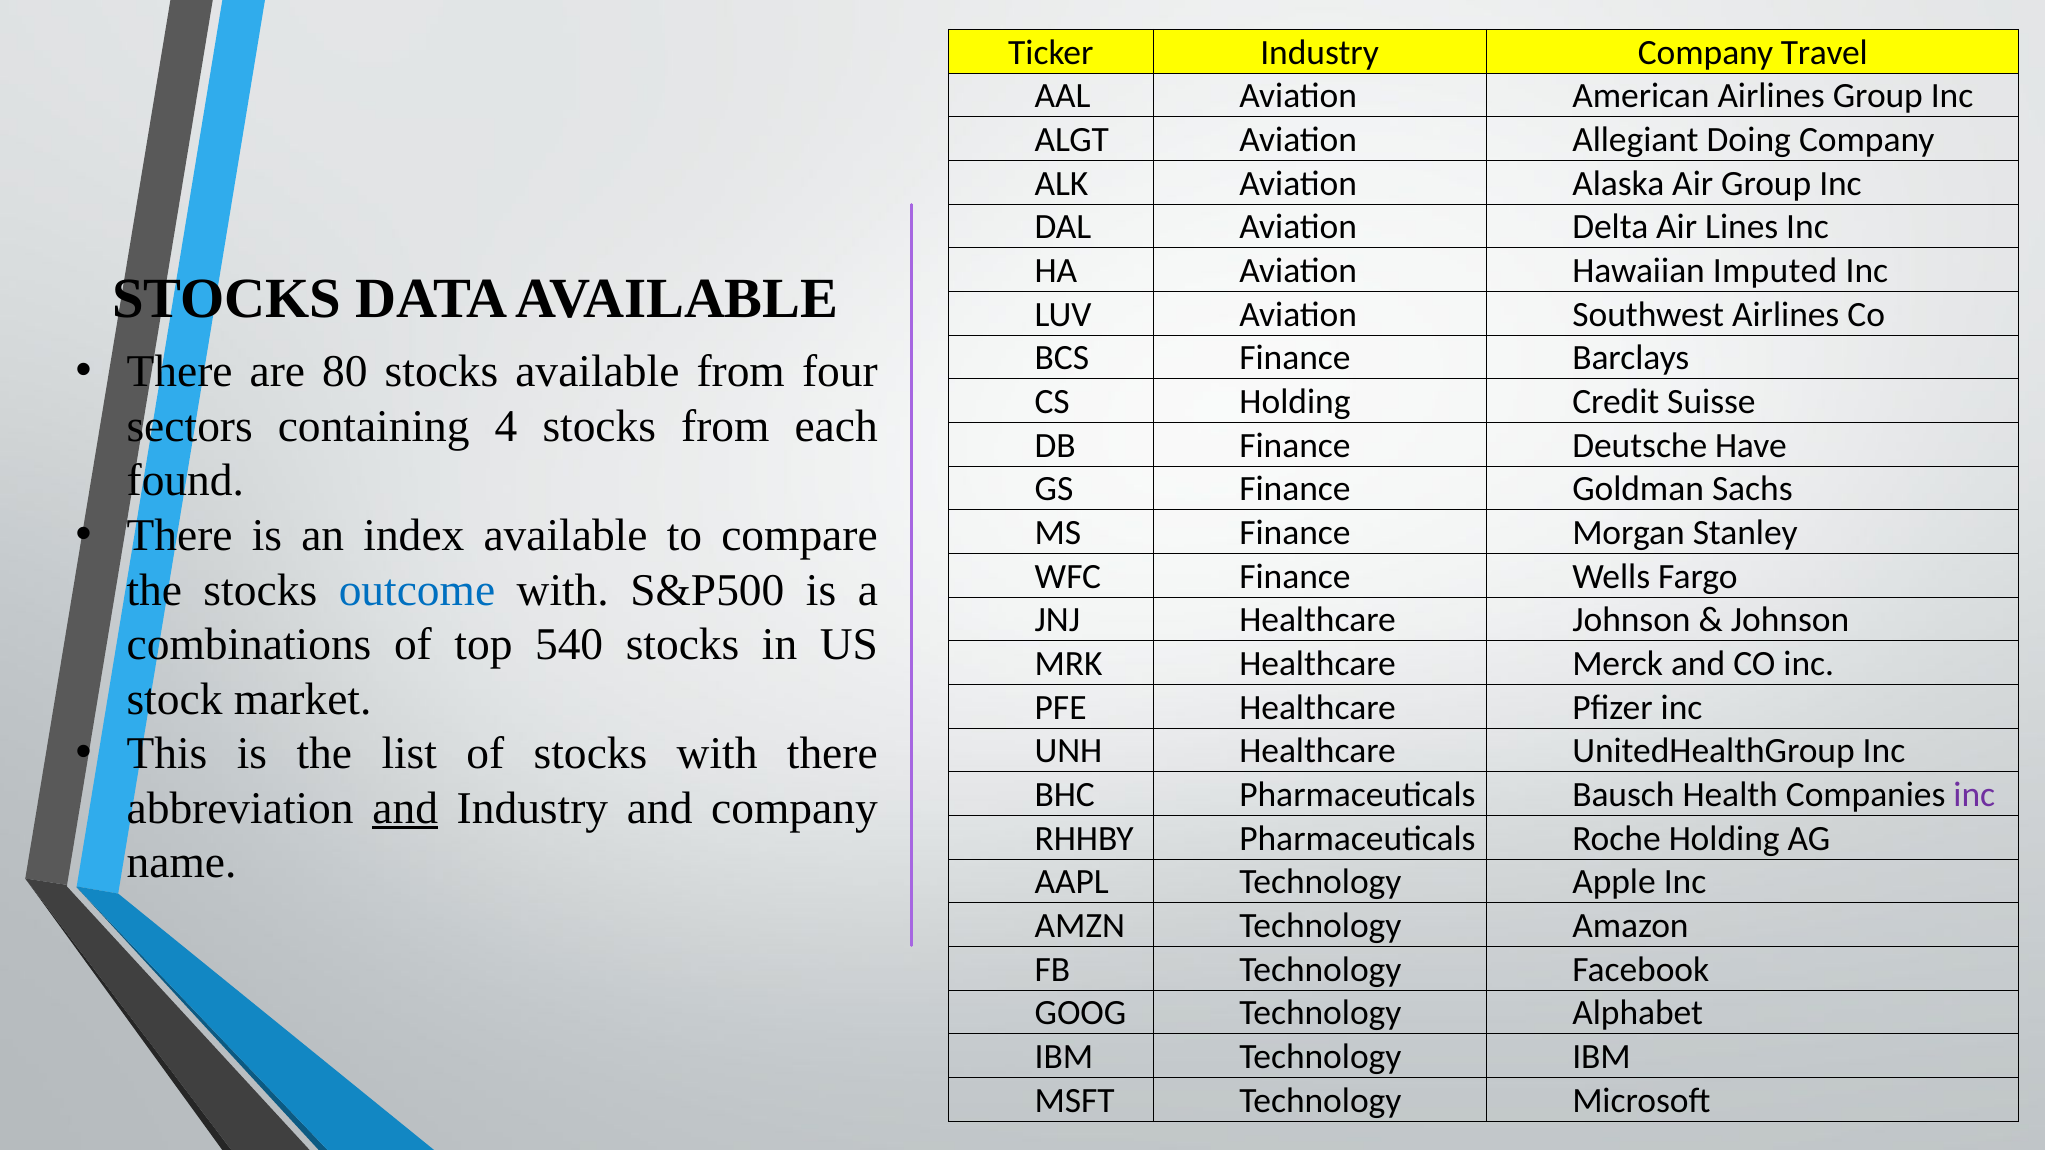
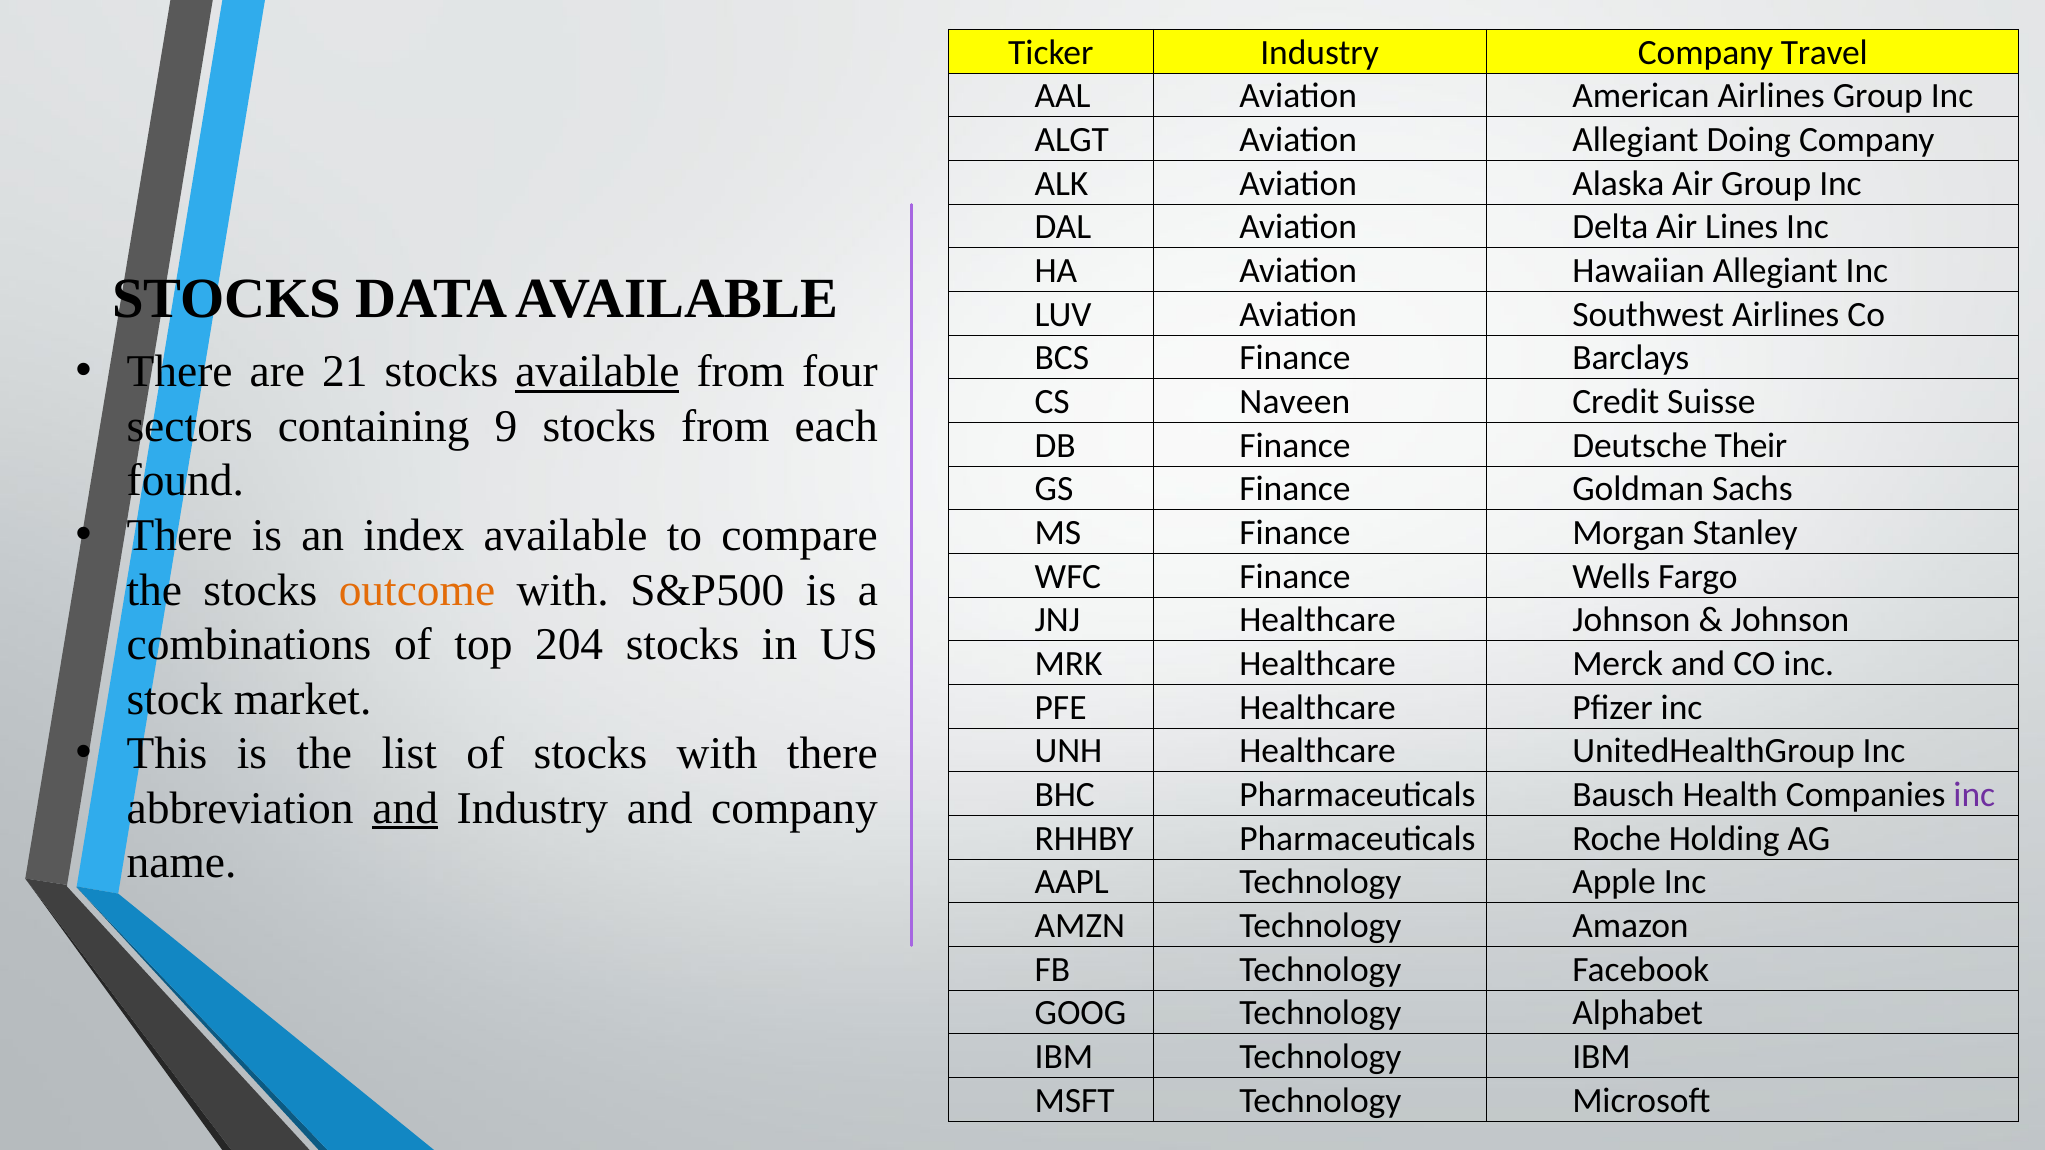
Hawaiian Imputed: Imputed -> Allegiant (1775, 271)
80: 80 -> 21 (345, 372)
available underline: none -> present (597, 372)
CS Holding: Holding -> Naveen (1295, 402)
4: 4 -> 9 (506, 427)
Have: Have -> Their (1751, 445)
outcome colour: blue -> orange (417, 590)
540: 540 -> 204 (569, 645)
